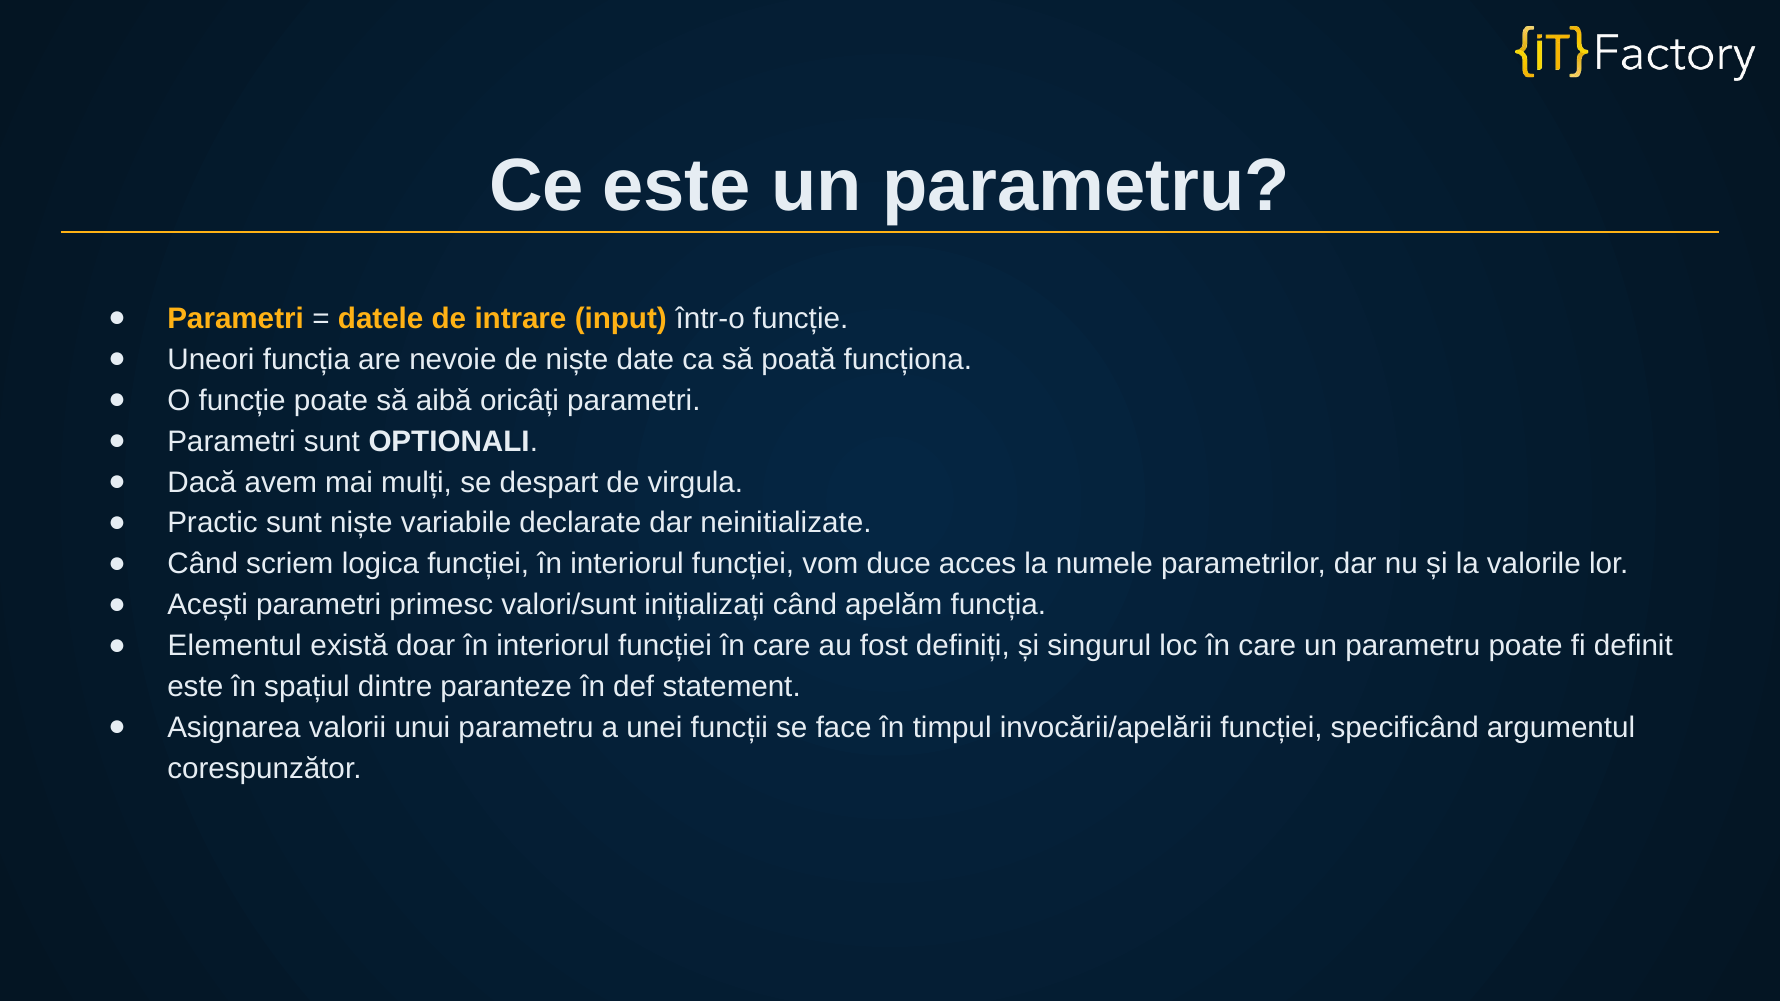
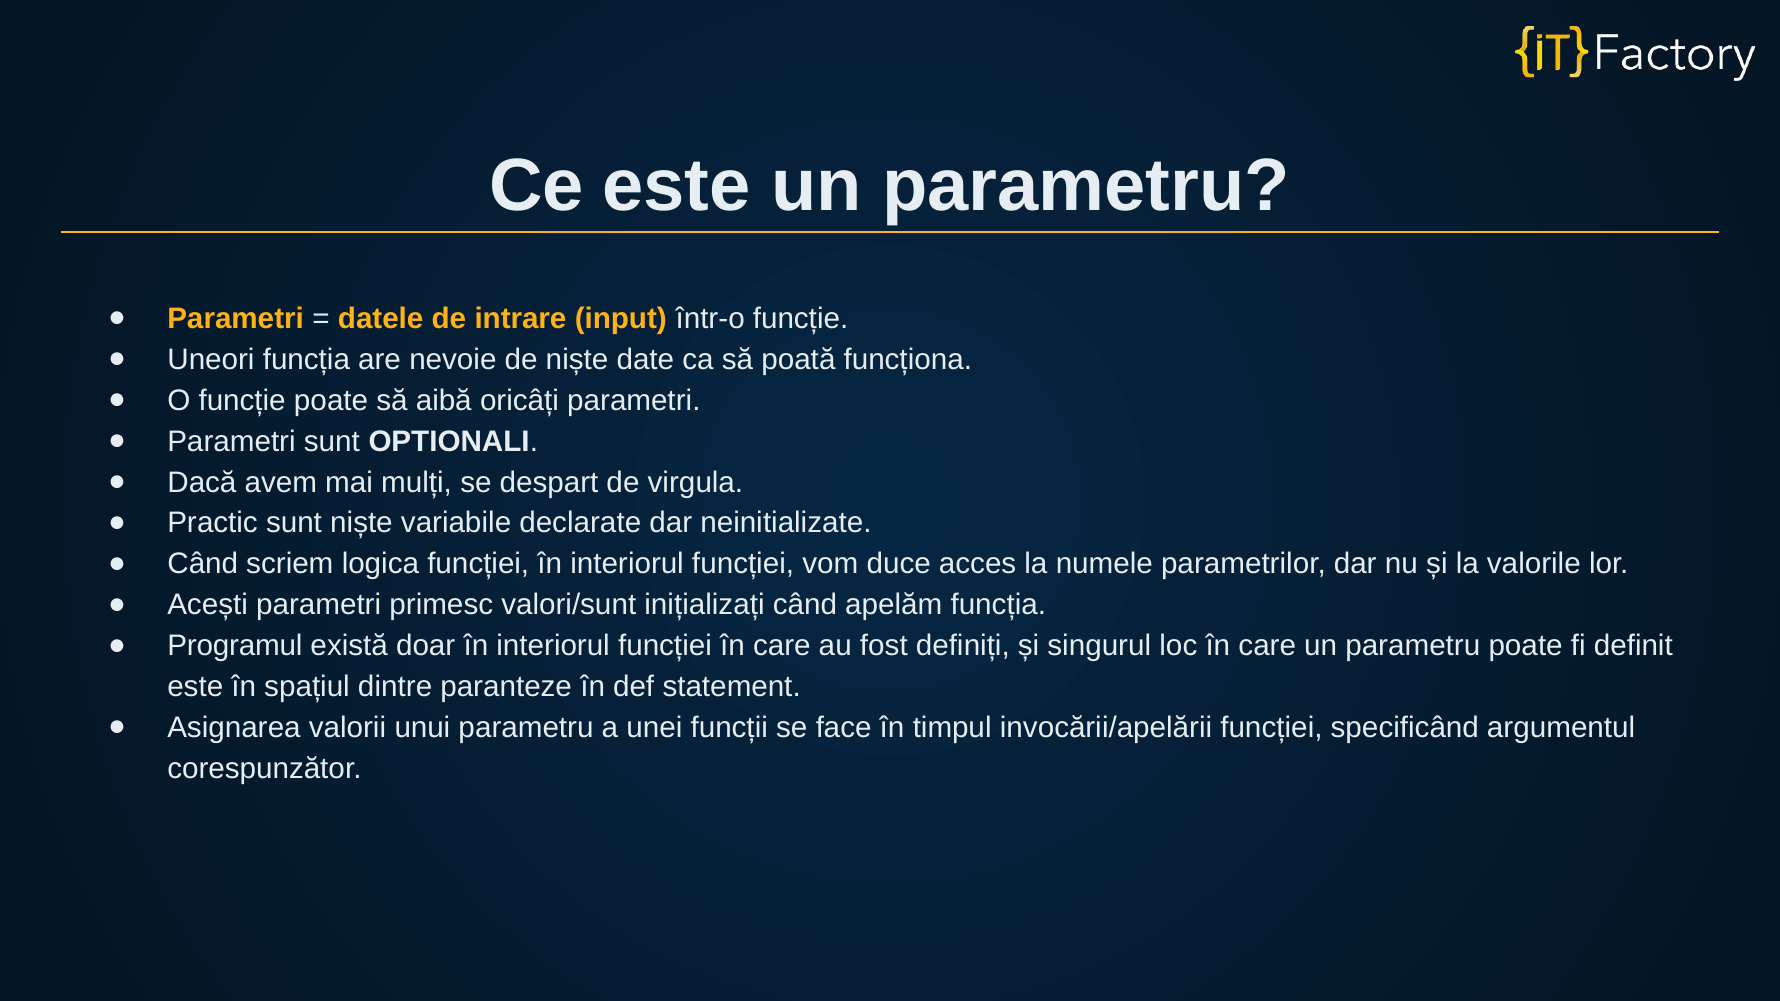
Elementul: Elementul -> Programul (235, 646)
